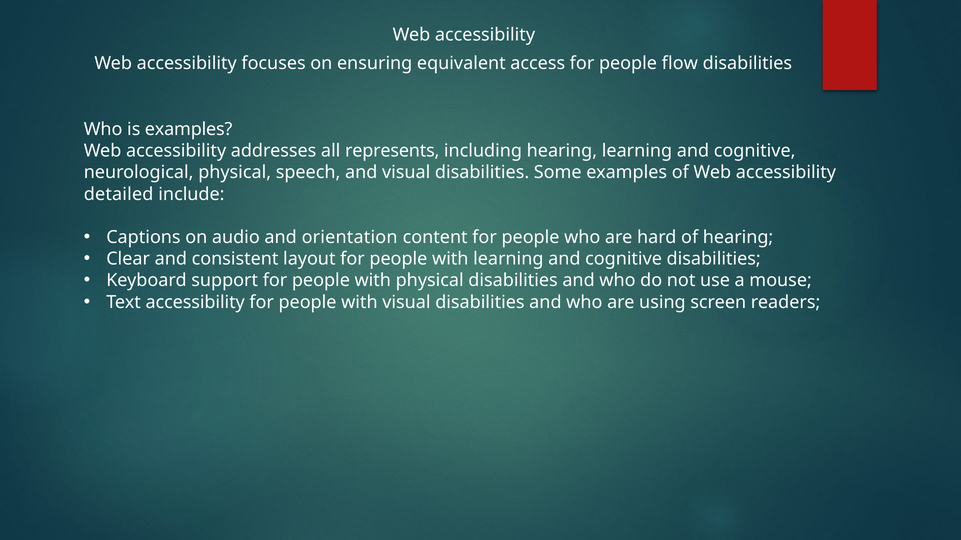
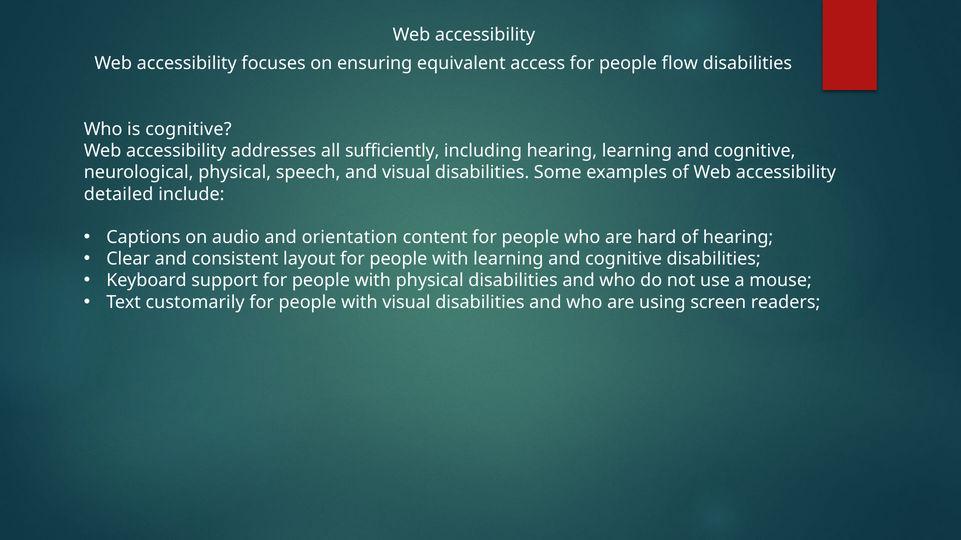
is examples: examples -> cognitive (188, 129)
represents: represents -> sufficiently (392, 151)
Text accessibility: accessibility -> customarily (195, 302)
